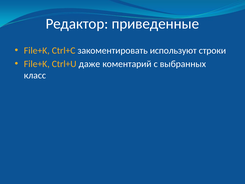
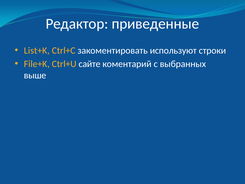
File+K: File+K -> List+K (37, 50)
даже: даже -> сайте (89, 64)
класс: класс -> выше (35, 75)
